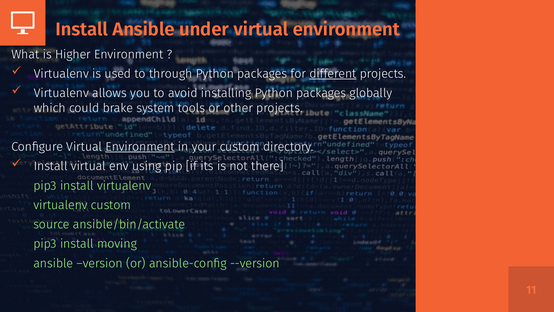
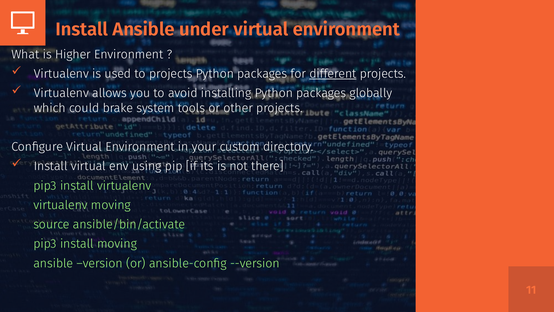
to through: through -> projects (171, 74)
Environment underline: present -> none (140, 147)
virtualenv custom: custom -> moving (111, 205)
